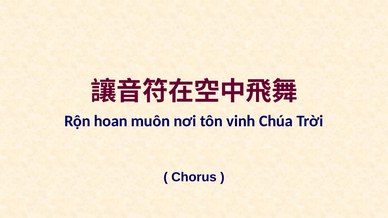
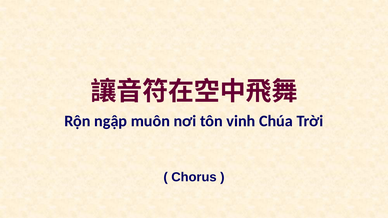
hoan: hoan -> ngập (111, 121)
